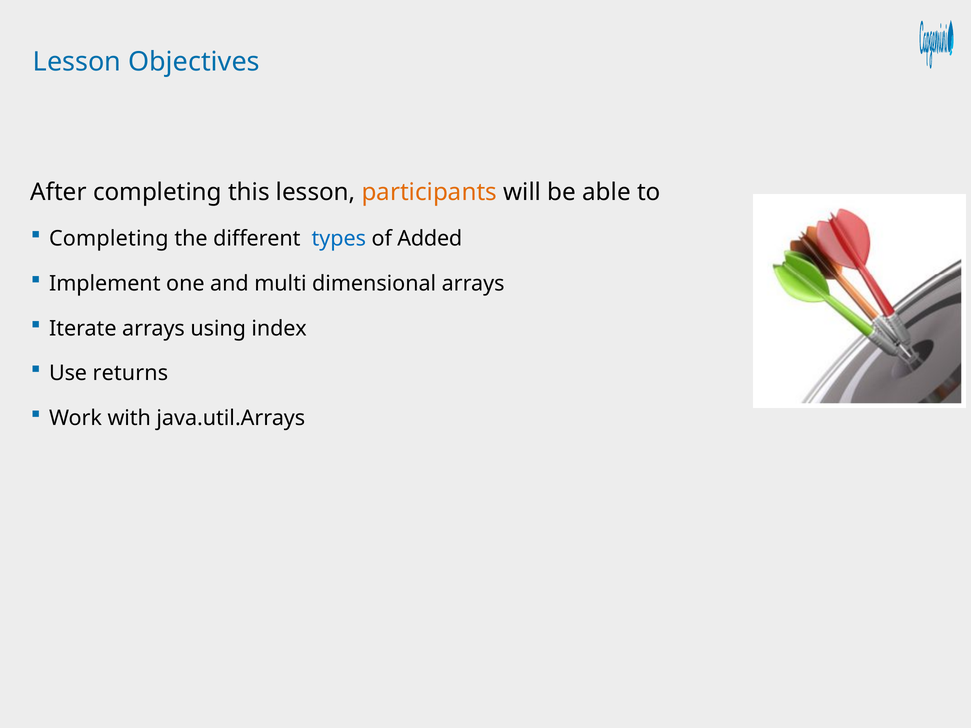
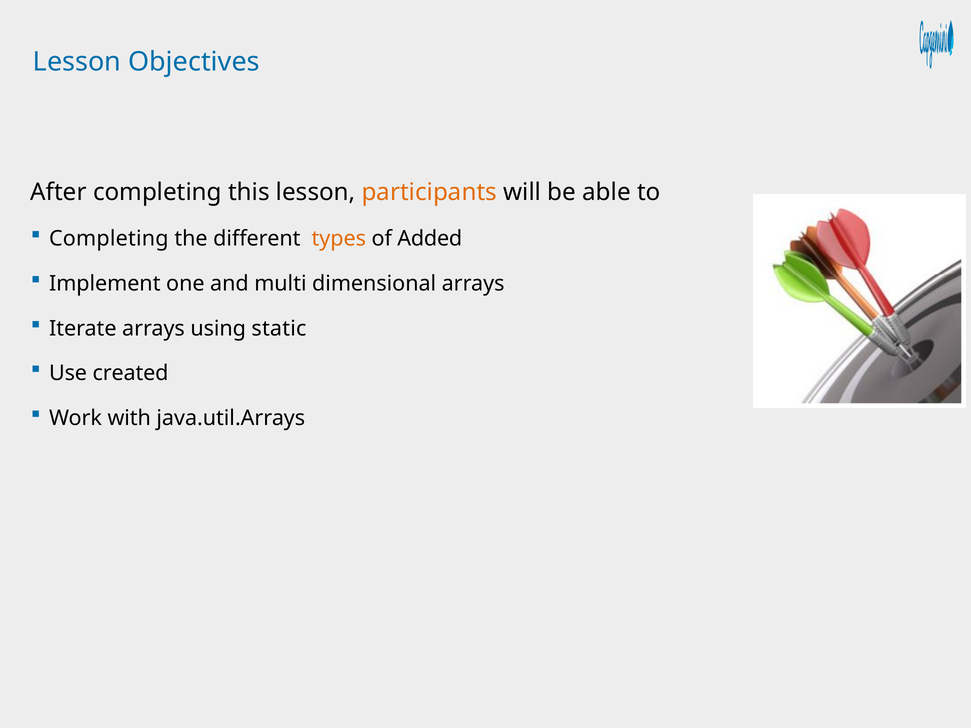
types colour: blue -> orange (339, 239)
index: index -> static (279, 329)
returns: returns -> created (131, 373)
